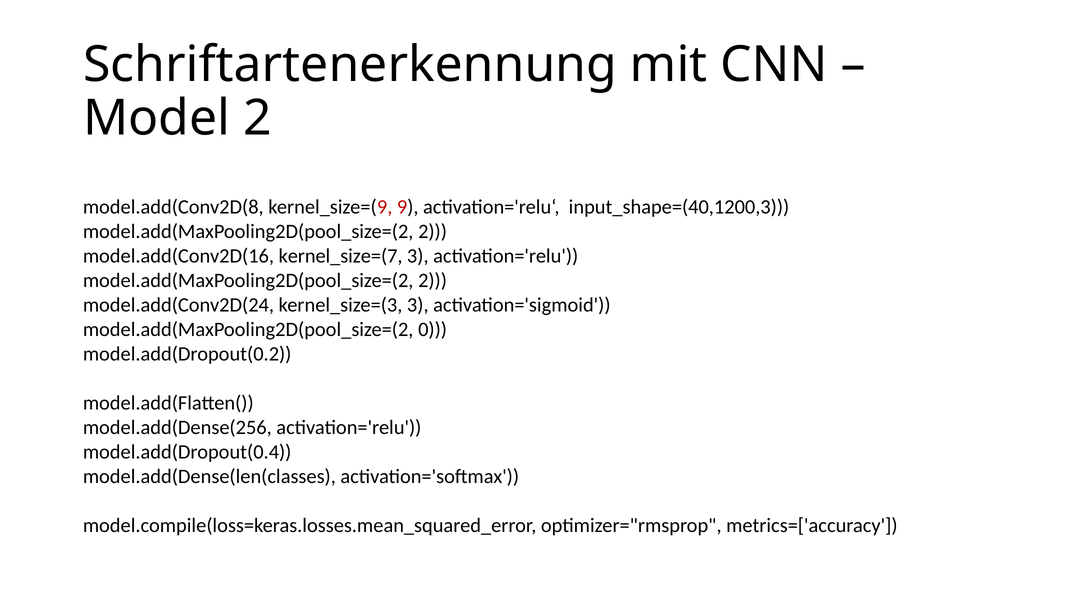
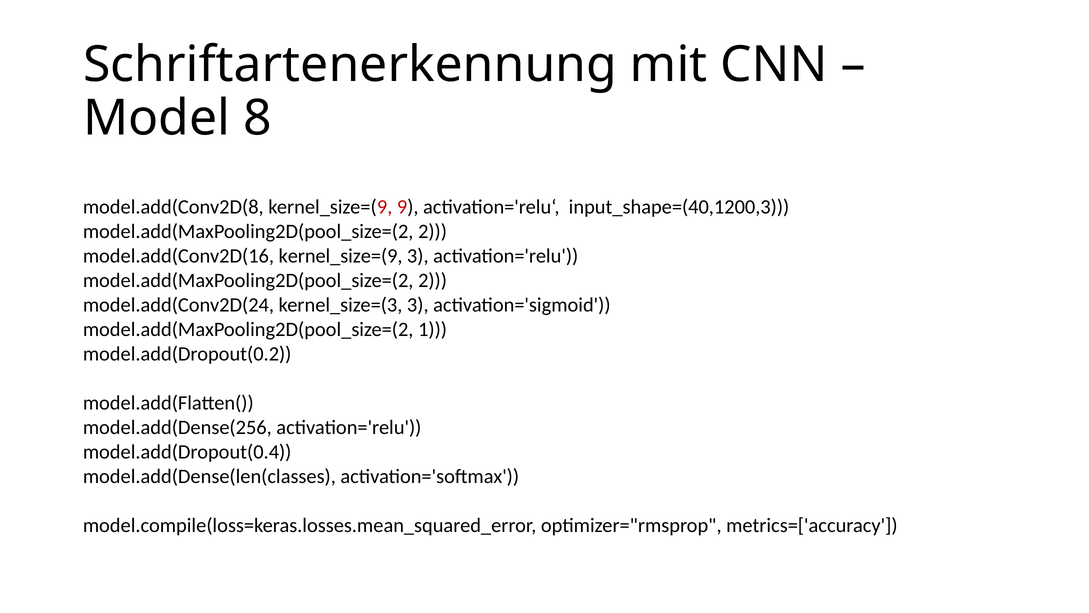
Model 2: 2 -> 8 (257, 118)
model.add(Conv2D(16 kernel_size=(7: kernel_size=(7 -> kernel_size=(9 (341, 256)
0: 0 -> 1 (433, 329)
